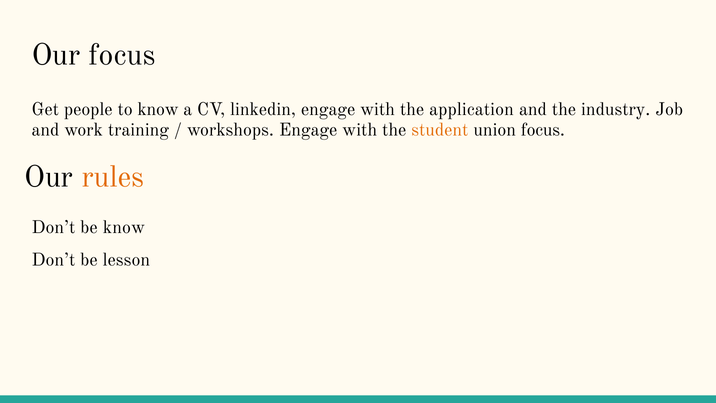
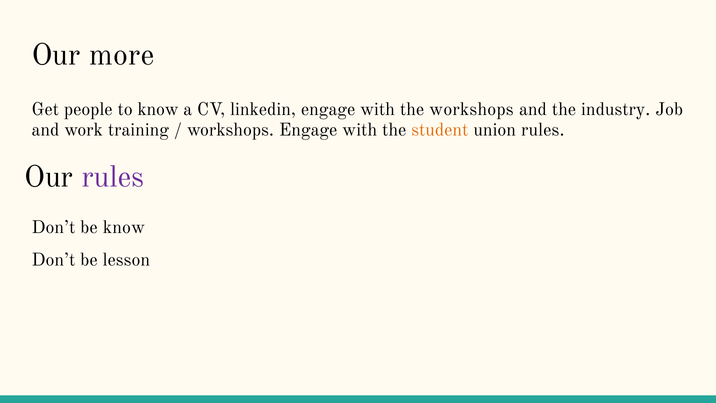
Our focus: focus -> more (122, 55)
the application: application -> workshops (471, 109)
union focus: focus -> rules (543, 130)
rules colour: orange -> purple (113, 177)
